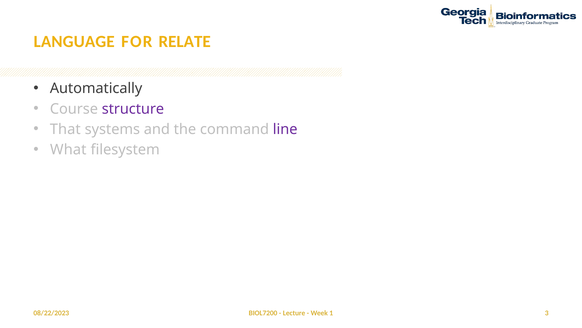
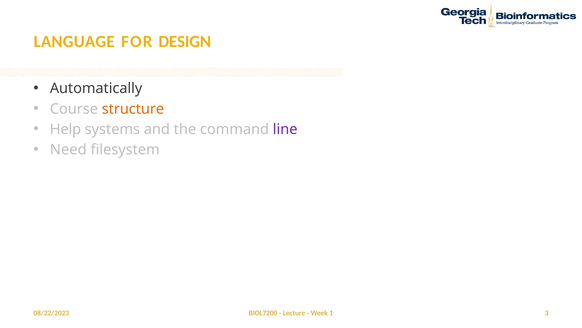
RELATE: RELATE -> DESIGN (185, 42)
structure colour: purple -> orange (133, 109)
That: That -> Help (65, 129)
What: What -> Need (68, 149)
